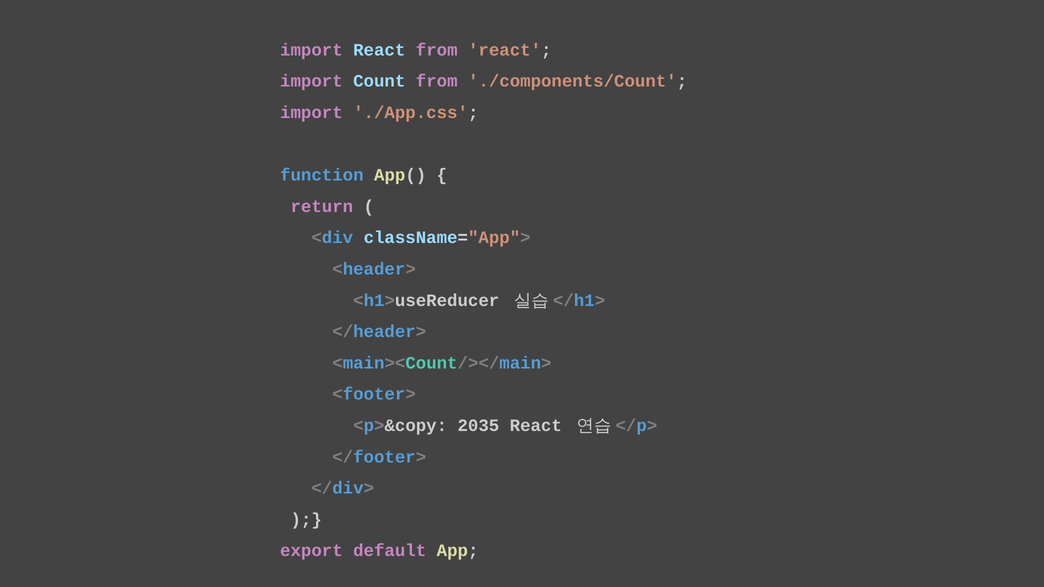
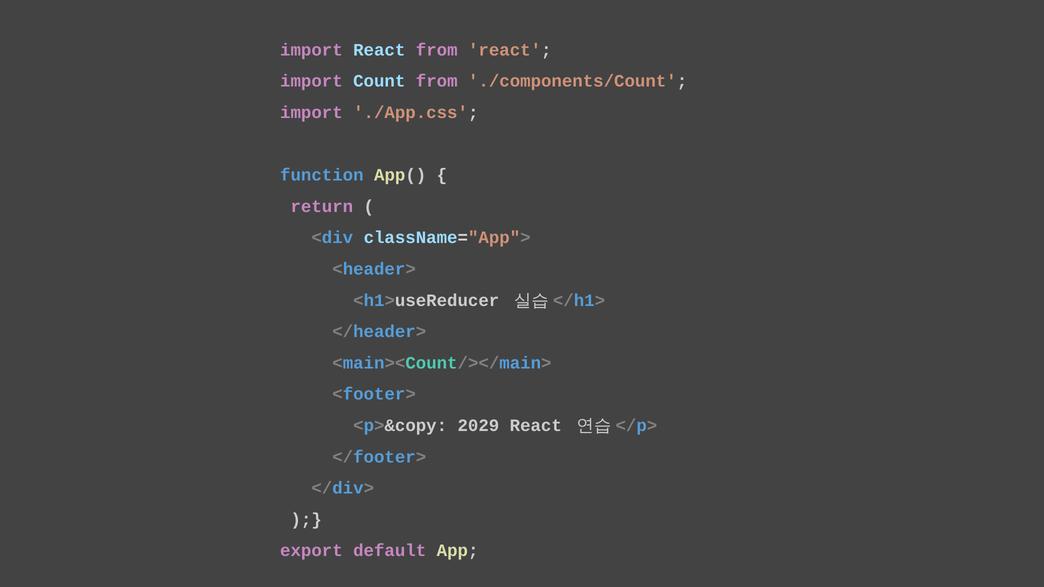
2035: 2035 -> 2029 (478, 426)
